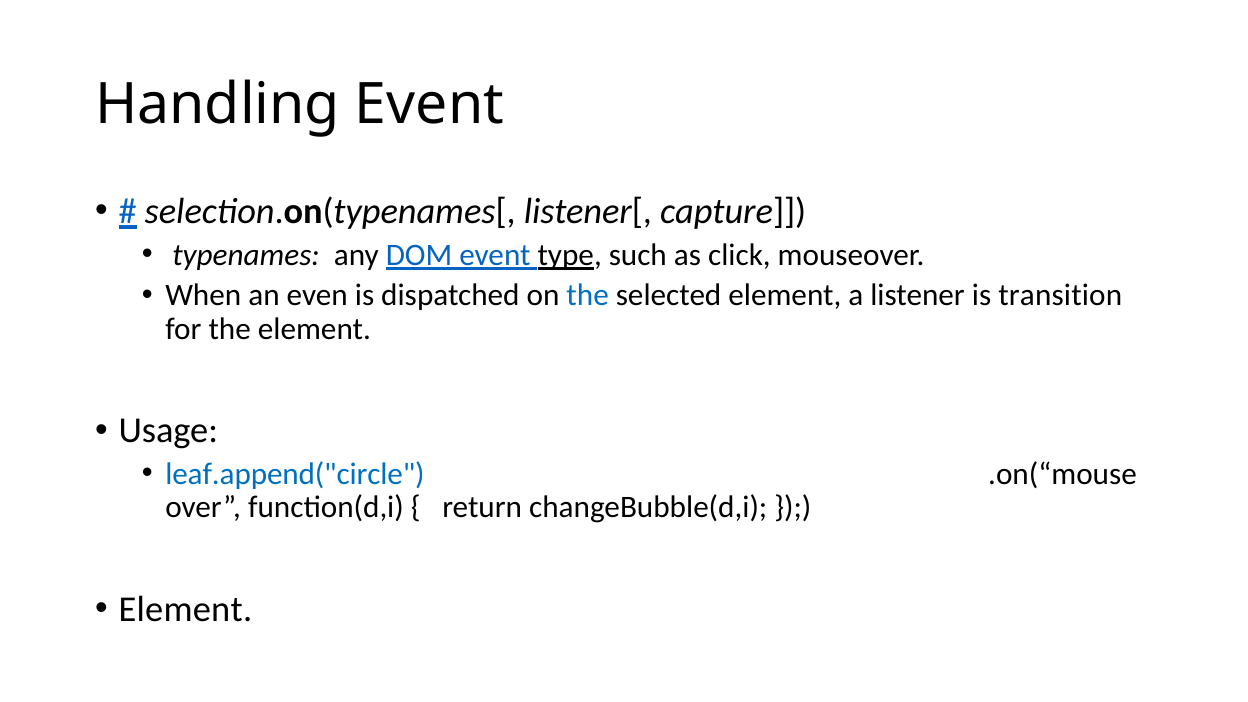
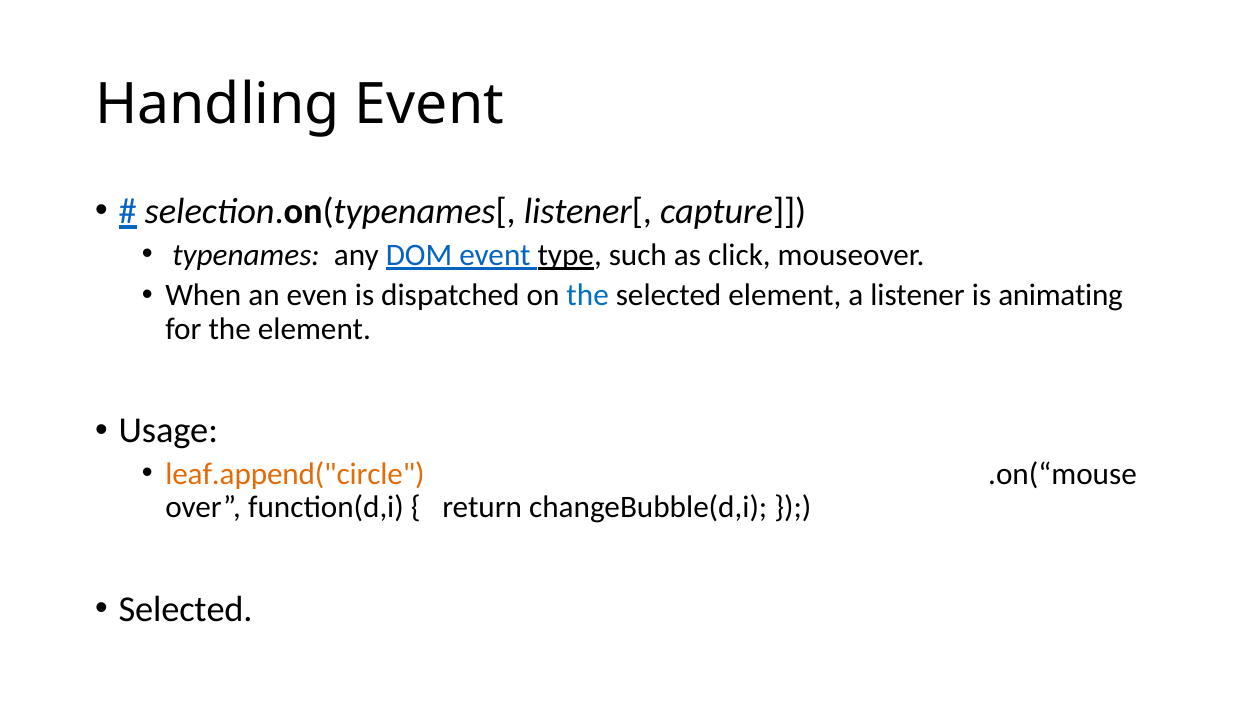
transition: transition -> animating (1061, 295)
leaf.append("circle colour: blue -> orange (295, 474)
Element: Element -> Selected (186, 609)
